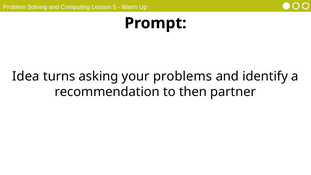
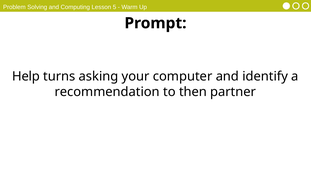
Idea: Idea -> Help (26, 76)
problems: problems -> computer (183, 76)
